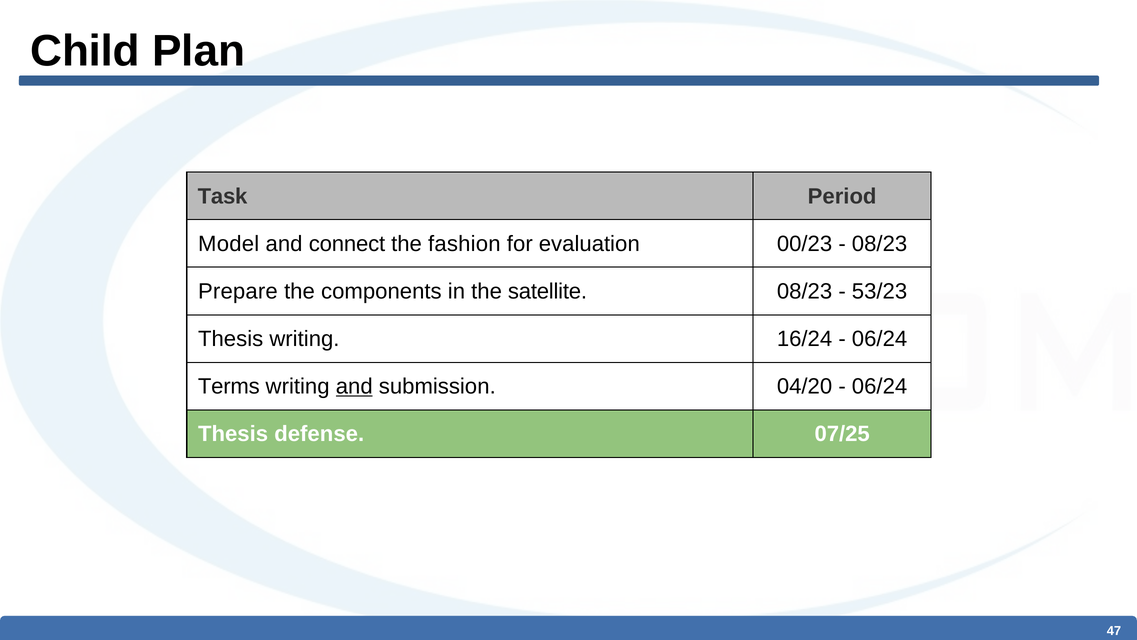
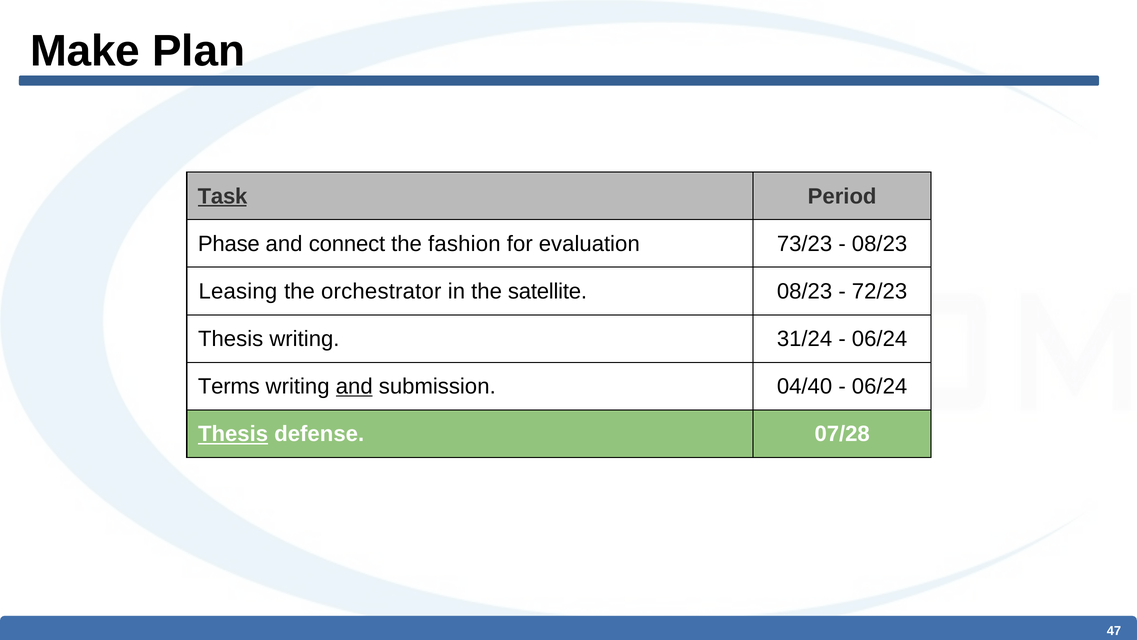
Child: Child -> Make (85, 51)
Task underline: none -> present (223, 196)
Model: Model -> Phase (229, 244)
00/23: 00/23 -> 73/23 (805, 244)
Prepare: Prepare -> Leasing (238, 291)
components: components -> orchestrator (381, 291)
53/23: 53/23 -> 72/23 (880, 291)
16/24: 16/24 -> 31/24 (805, 339)
04/20: 04/20 -> 04/40 (805, 386)
Thesis underline: none -> present (233, 434)
07/25: 07/25 -> 07/28 (842, 434)
